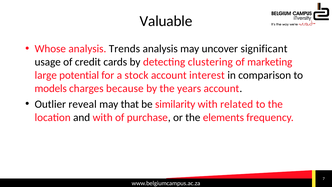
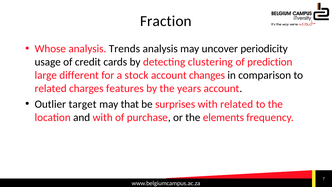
Valuable: Valuable -> Fraction (166, 21)
significant: significant -> periodicity (264, 49)
marketing: marketing -> prediction (270, 62)
potential: potential -> different (79, 75)
interest: interest -> changes (207, 75)
models: models -> related (51, 88)
because: because -> features (125, 88)
reveal: reveal -> target (83, 104)
similarity: similarity -> surprises (175, 104)
